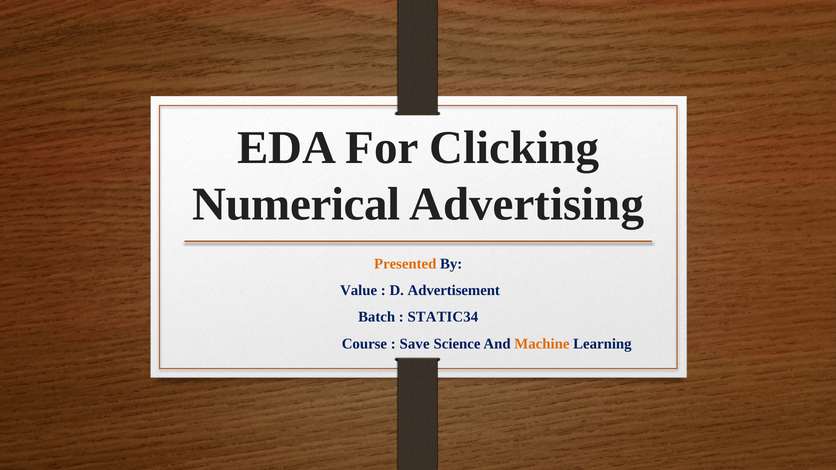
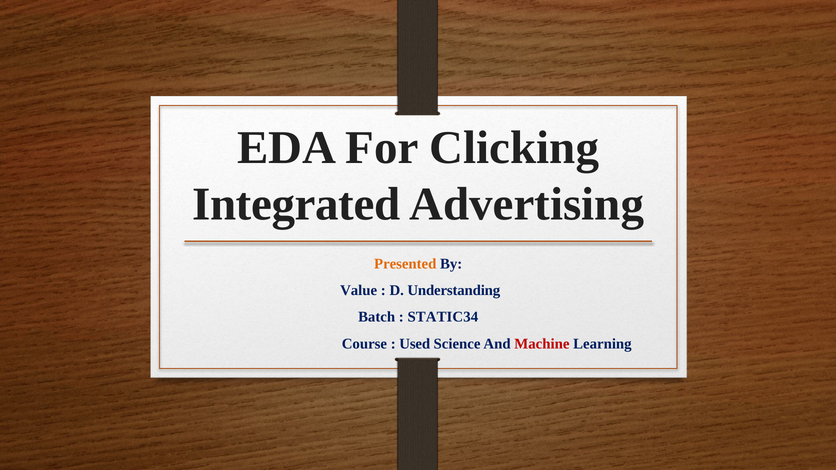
Numerical: Numerical -> Integrated (296, 204)
Advertisement: Advertisement -> Understanding (454, 291)
Save: Save -> Used (415, 344)
Machine colour: orange -> red (542, 344)
